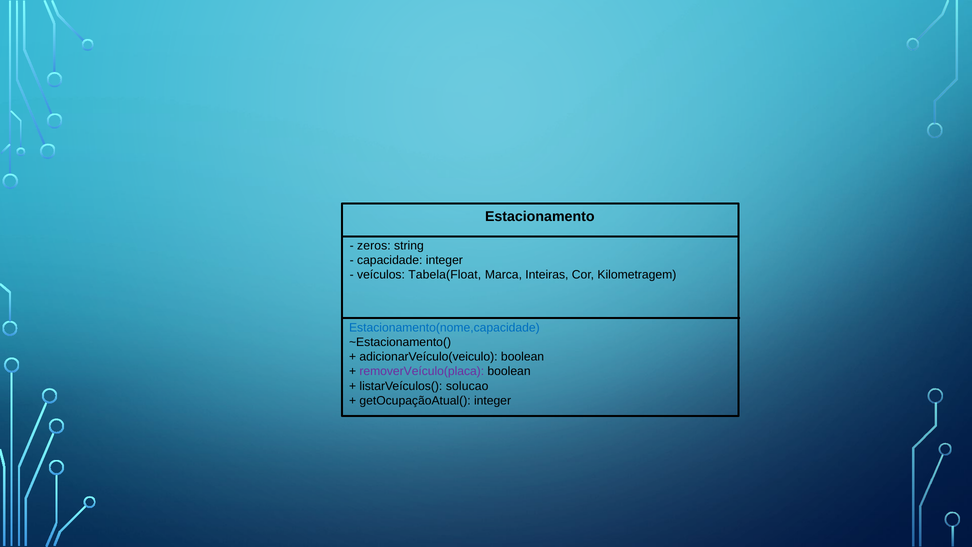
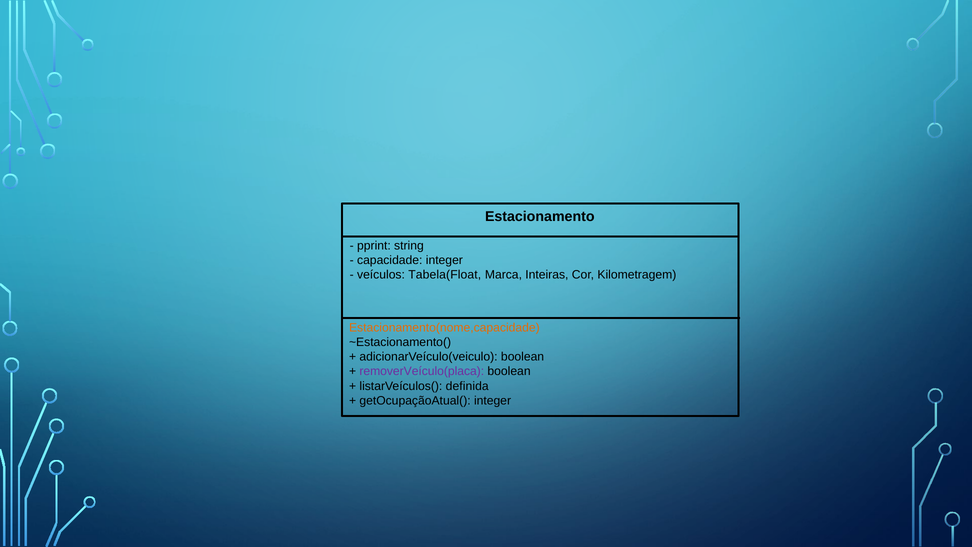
zeros: zeros -> pprint (374, 246)
Estacionamento(nome,capacidade colour: blue -> orange (444, 328)
solucao: solucao -> definida (467, 386)
